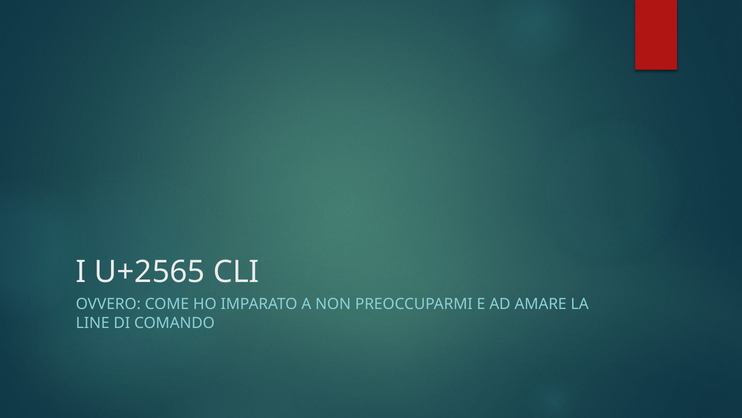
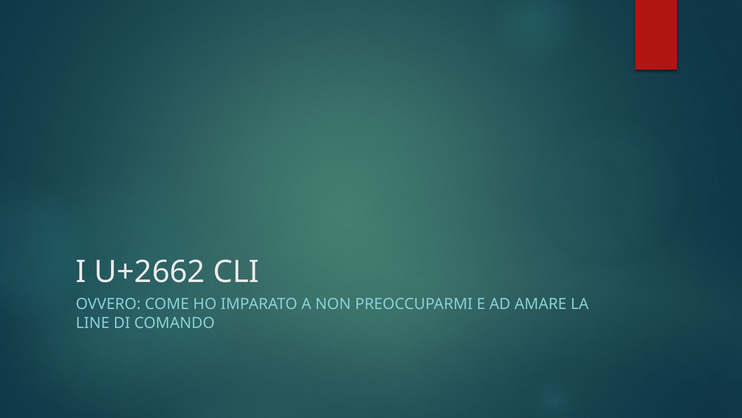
U+2565: U+2565 -> U+2662 (150, 272)
